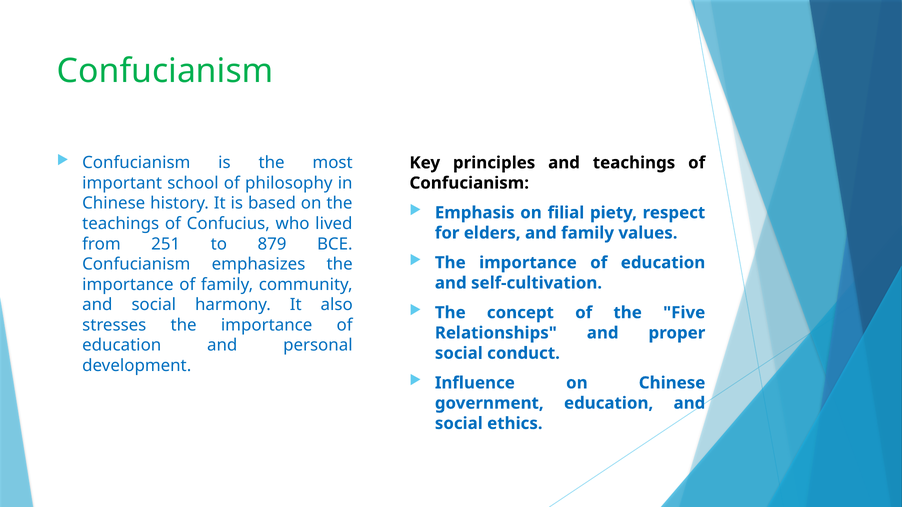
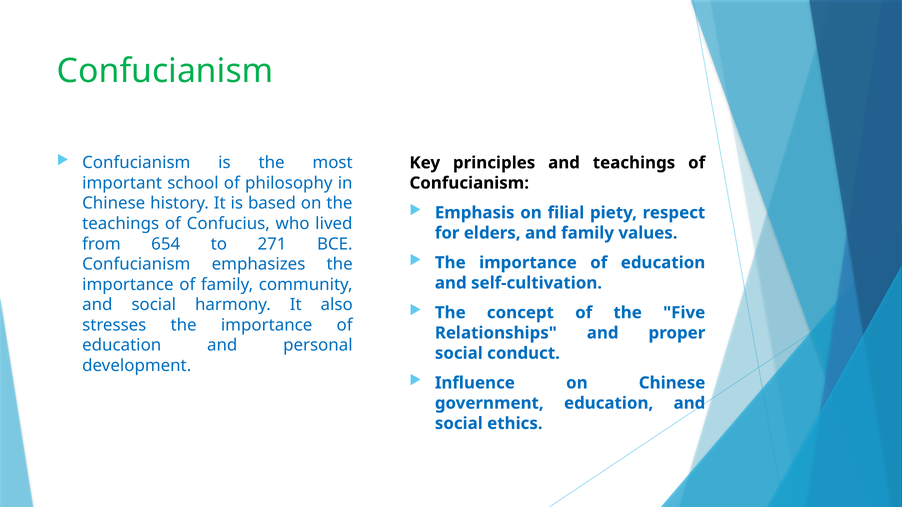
251: 251 -> 654 (166, 244)
879: 879 -> 271 (272, 244)
